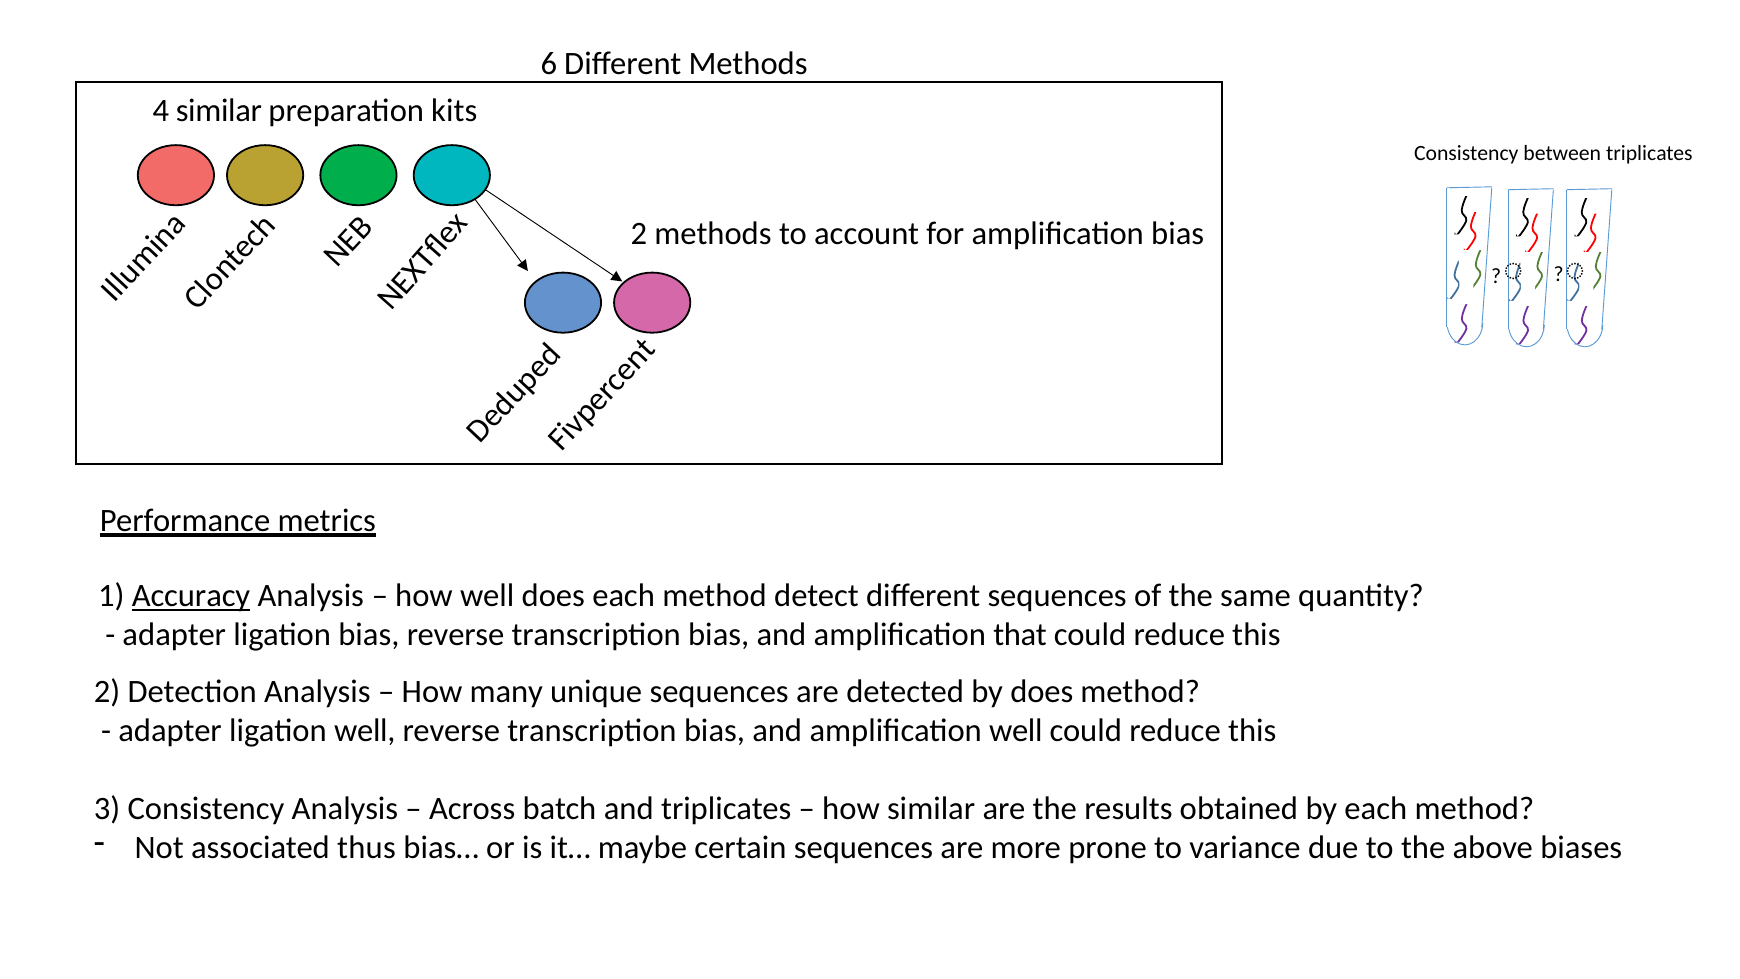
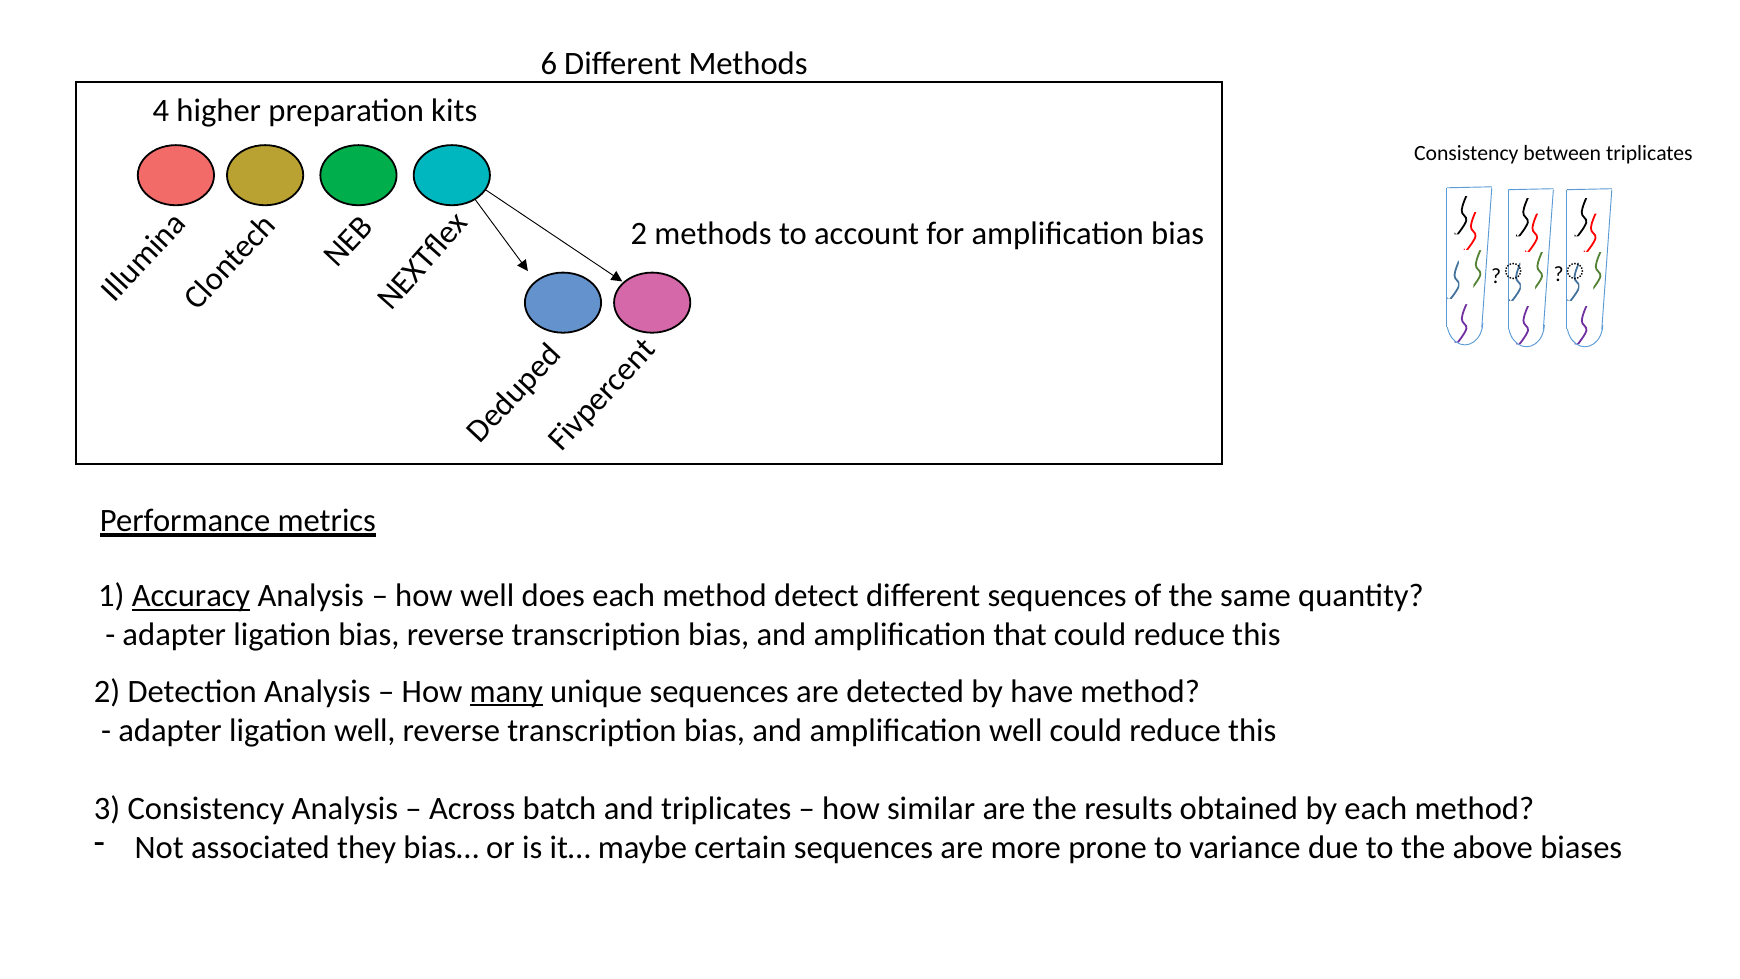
4 similar: similar -> higher (219, 110)
many underline: none -> present (506, 691)
by does: does -> have (1042, 691)
thus: thus -> they (367, 848)
